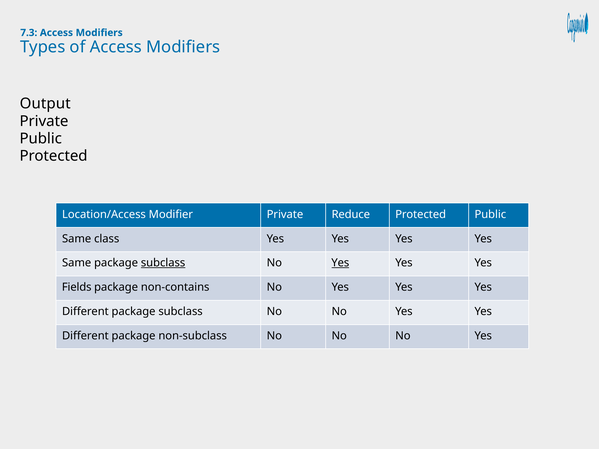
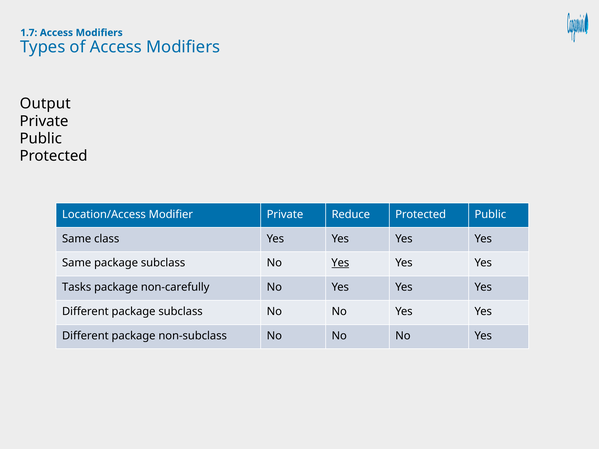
7.3: 7.3 -> 1.7 (29, 33)
subclass underline: present -> none (163, 263)
Fields: Fields -> Tasks (77, 287)
non-contains: non-contains -> non-carefully (175, 287)
